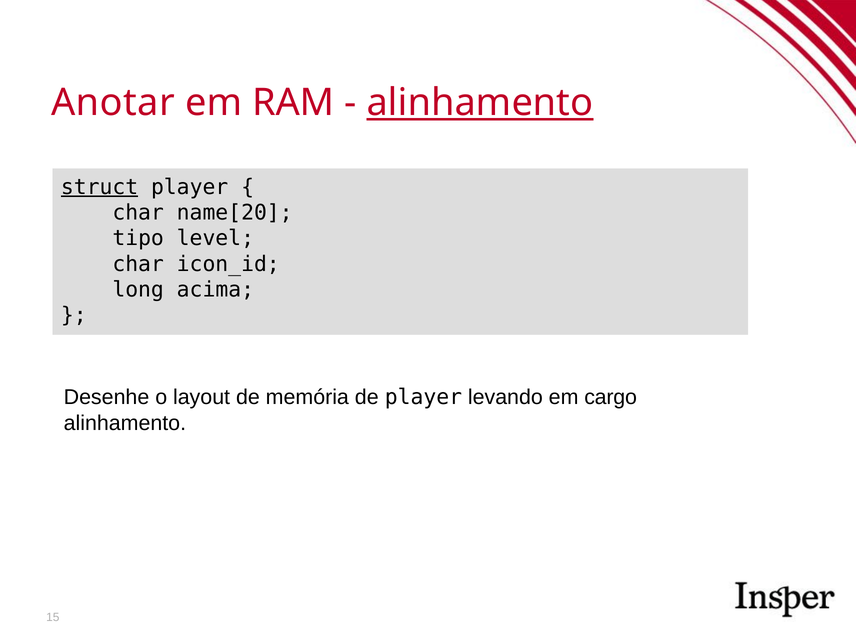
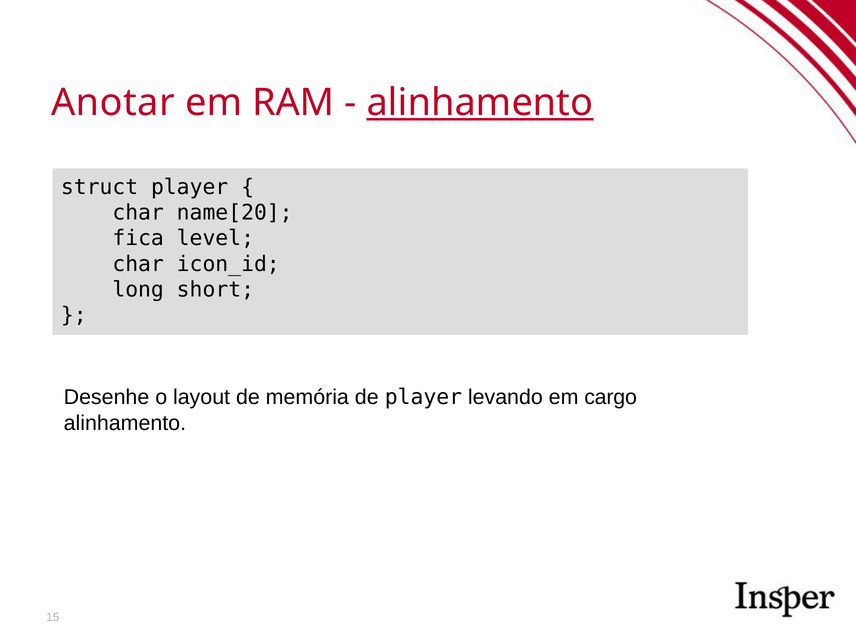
struct underline: present -> none (100, 187)
tipo: tipo -> fica (138, 238)
acima: acima -> short (215, 290)
